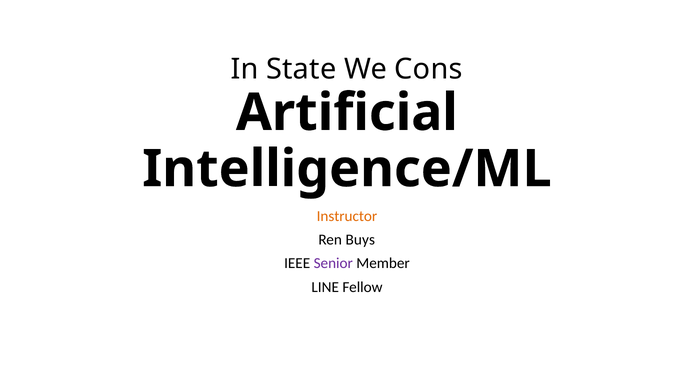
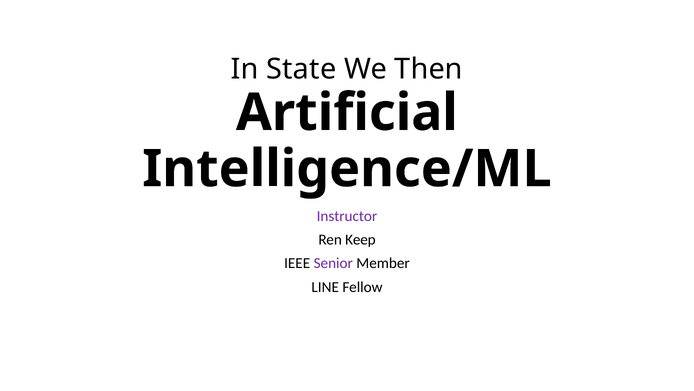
Cons: Cons -> Then (429, 69)
Instructor colour: orange -> purple (347, 216)
Buys: Buys -> Keep (360, 239)
